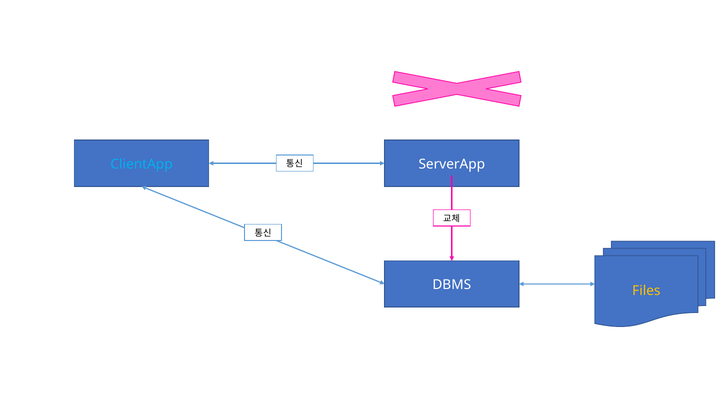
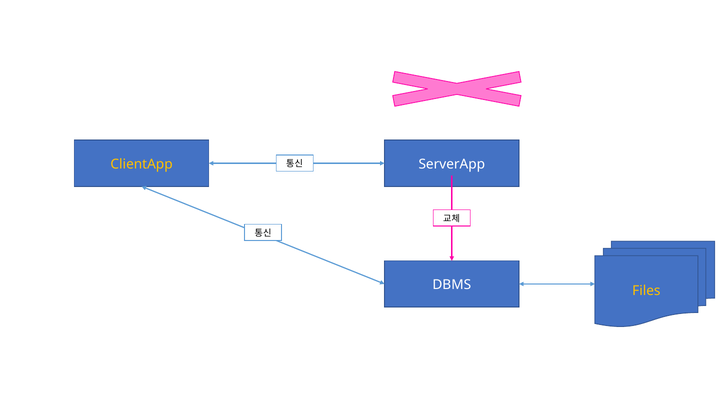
ClientApp colour: light blue -> yellow (142, 164)
